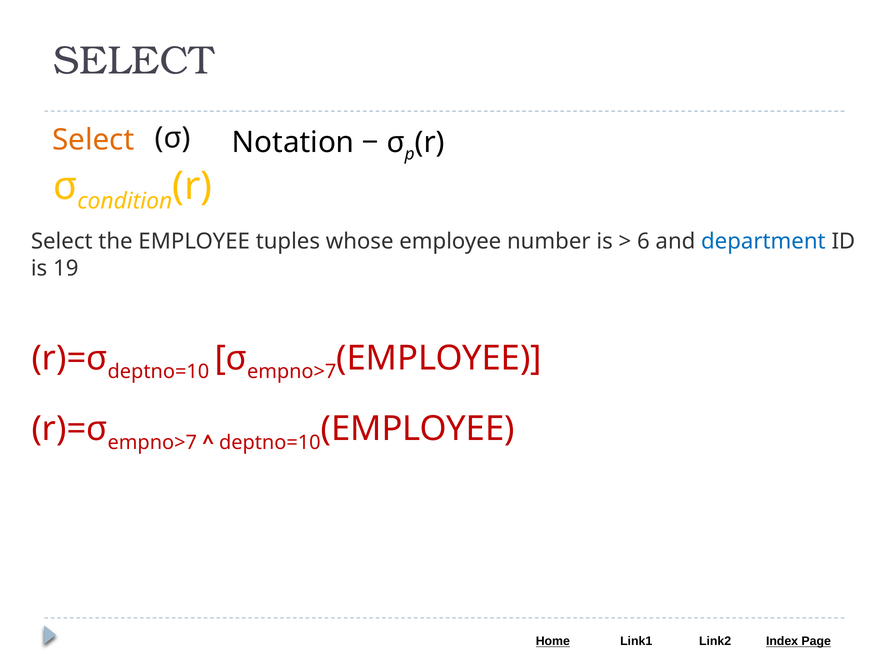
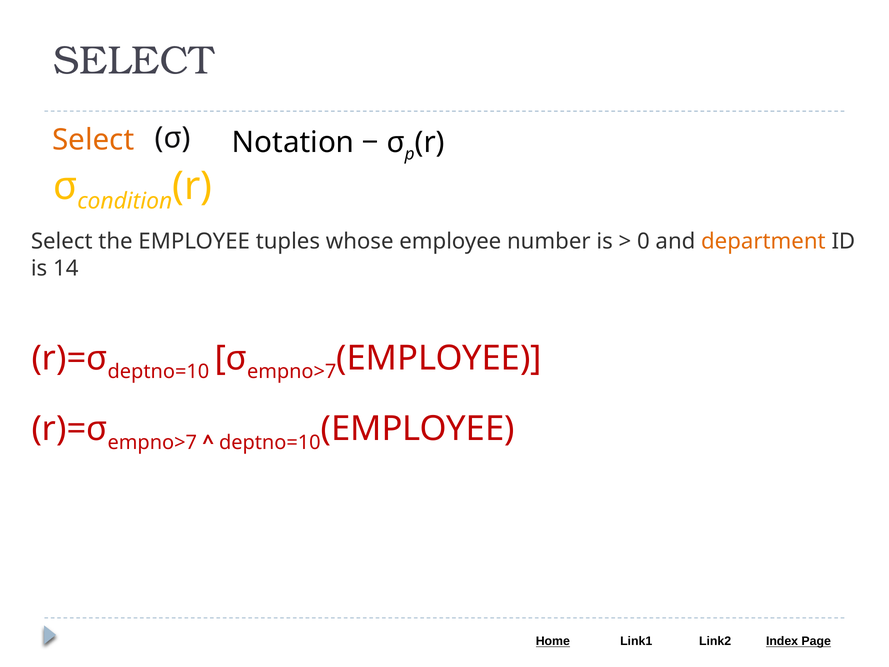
6: 6 -> 0 (643, 241)
department colour: blue -> orange (763, 241)
19: 19 -> 14 (66, 268)
